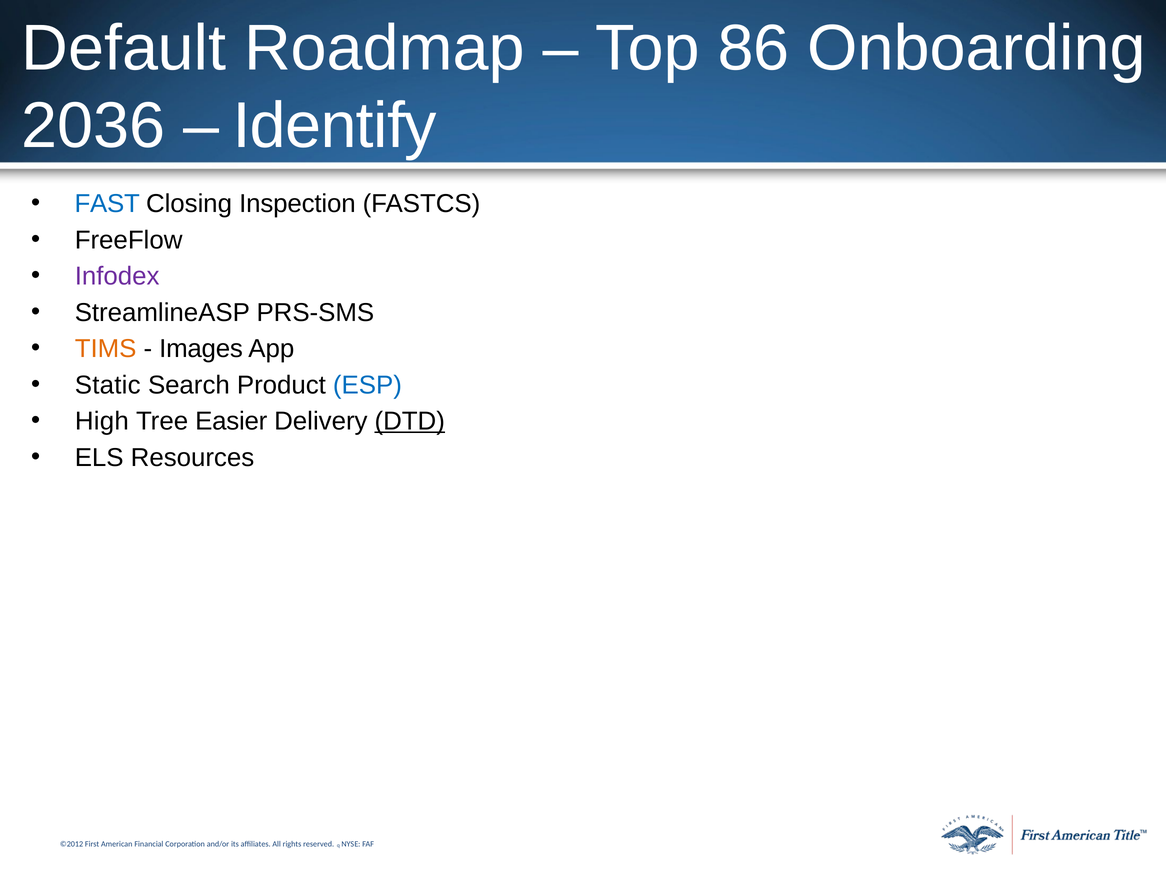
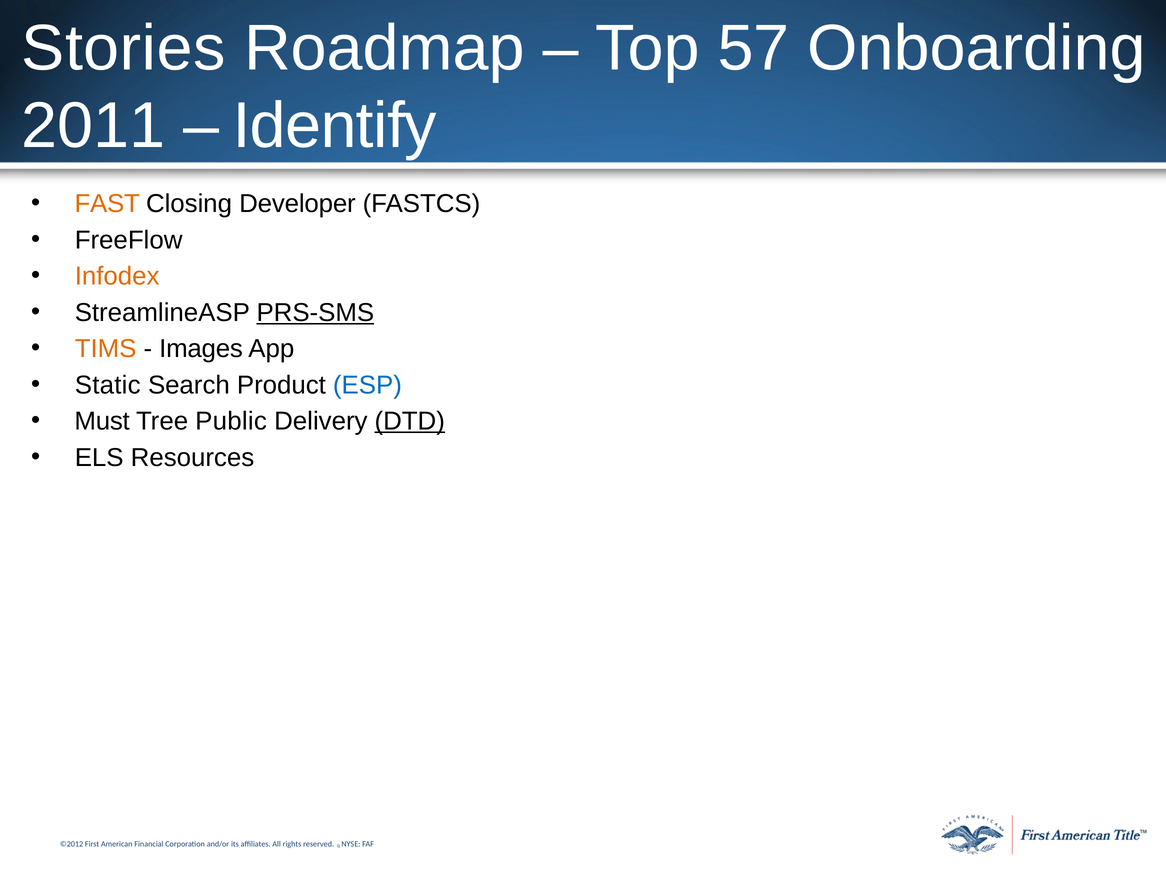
Default: Default -> Stories (124, 48)
86: 86 -> 57 (754, 48)
2036: 2036 -> 2011 (93, 126)
FAST colour: blue -> orange (107, 204)
Inspection: Inspection -> Developer (297, 204)
Infodex colour: purple -> orange (117, 276)
PRS-SMS underline: none -> present (315, 313)
High: High -> Must (102, 422)
Easier: Easier -> Public (231, 422)
